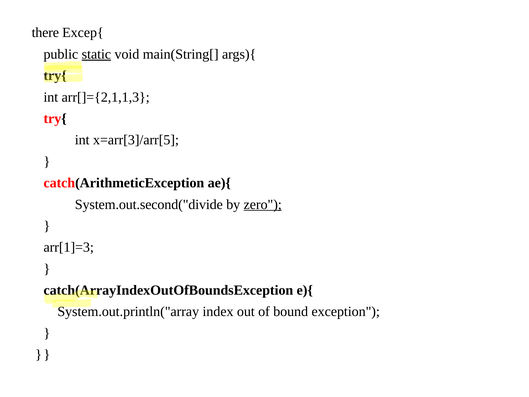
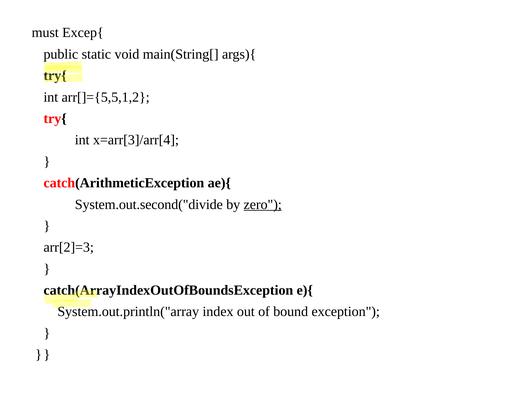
there: there -> must (45, 33)
static underline: present -> none (96, 54)
arr[]={2,1,1,3: arr[]={2,1,1,3 -> arr[]={5,5,1,2 (106, 97)
x=arr[3]/arr[5: x=arr[3]/arr[5 -> x=arr[3]/arr[4 (136, 140)
arr[1]=3: arr[1]=3 -> arr[2]=3 (69, 247)
